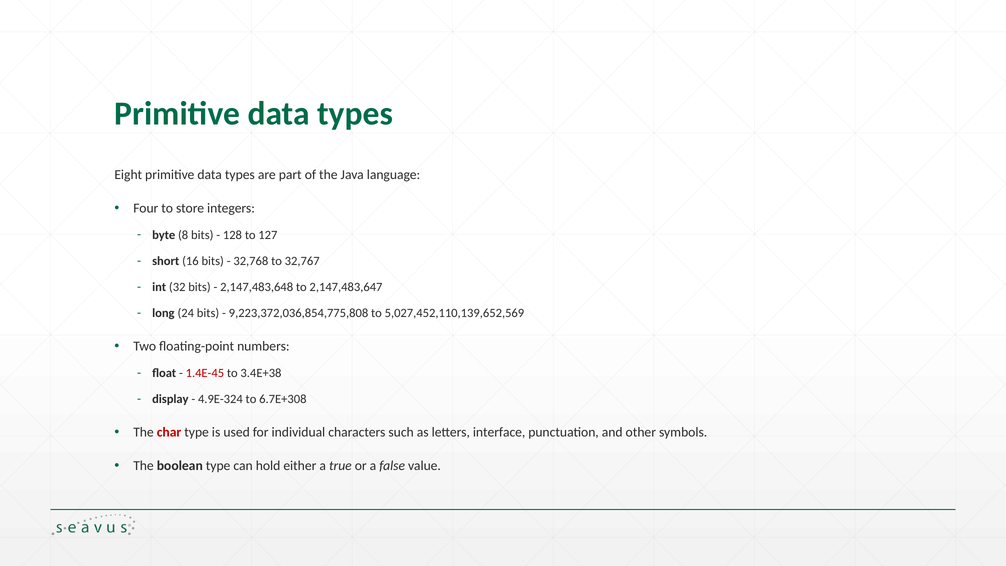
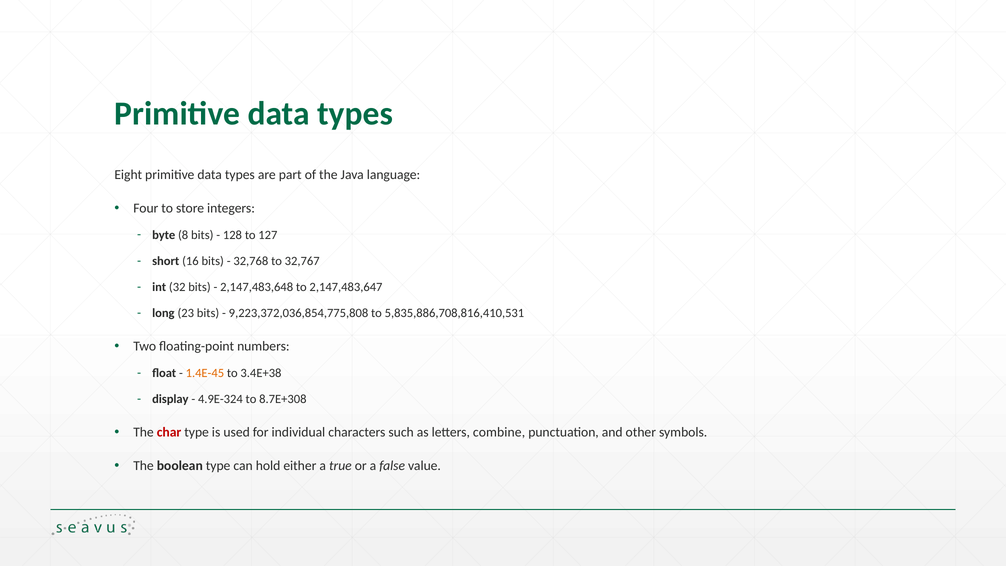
24: 24 -> 23 (186, 313)
5,027,452,110,139,652,569: 5,027,452,110,139,652,569 -> 5,835,886,708,816,410,531 (454, 313)
1.4E-45 colour: red -> orange (205, 373)
6.7E+308: 6.7E+308 -> 8.7E+308 (283, 399)
interface: interface -> combine (499, 432)
